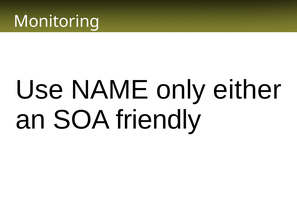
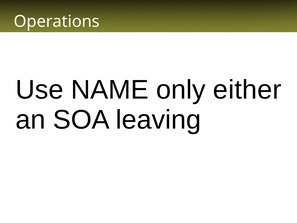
Monitoring: Monitoring -> Operations (57, 22)
friendly: friendly -> leaving (158, 120)
